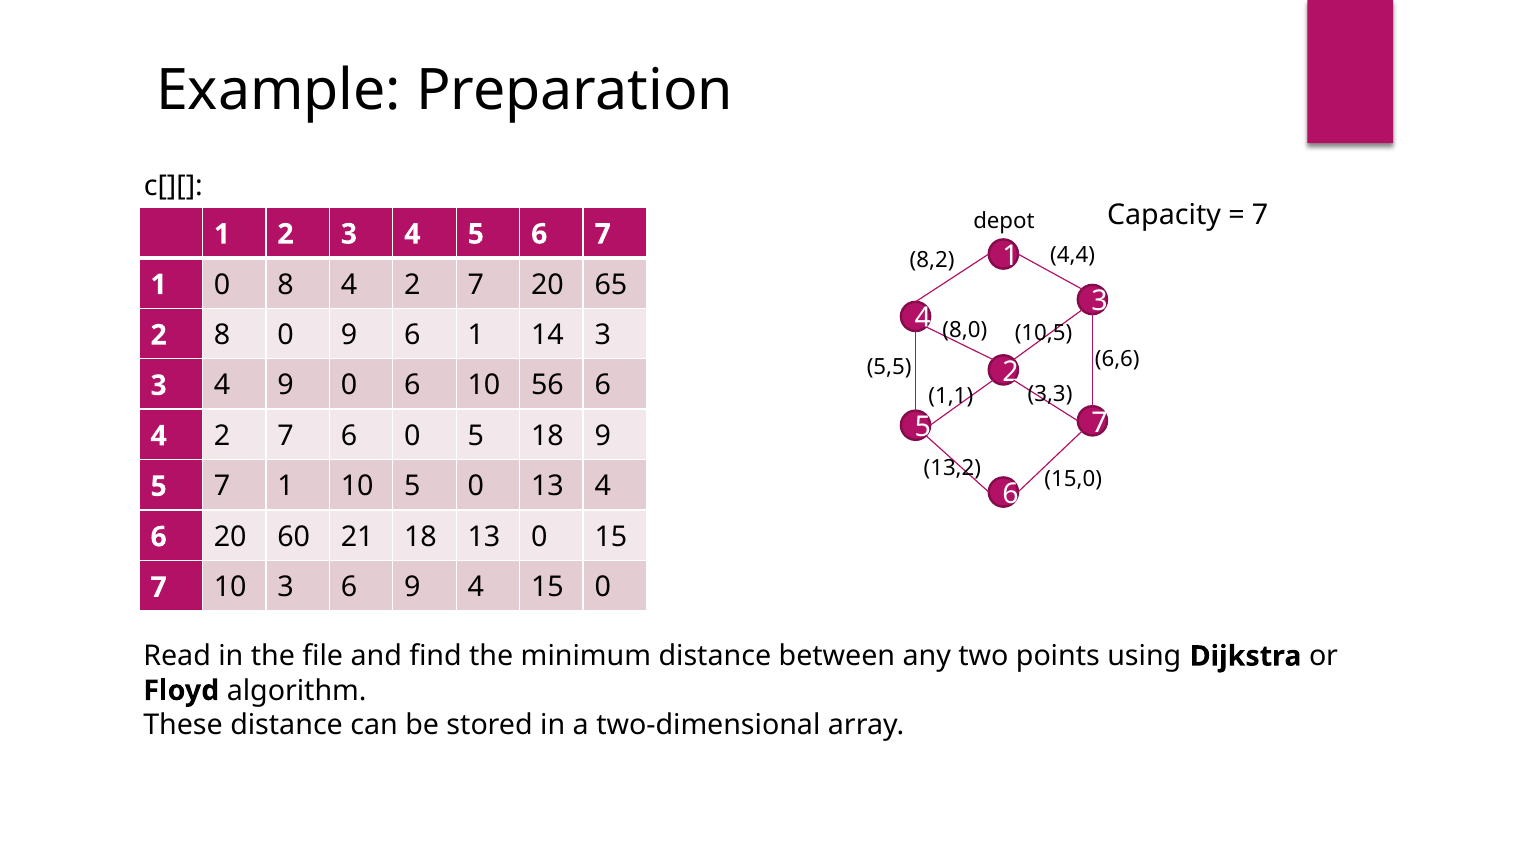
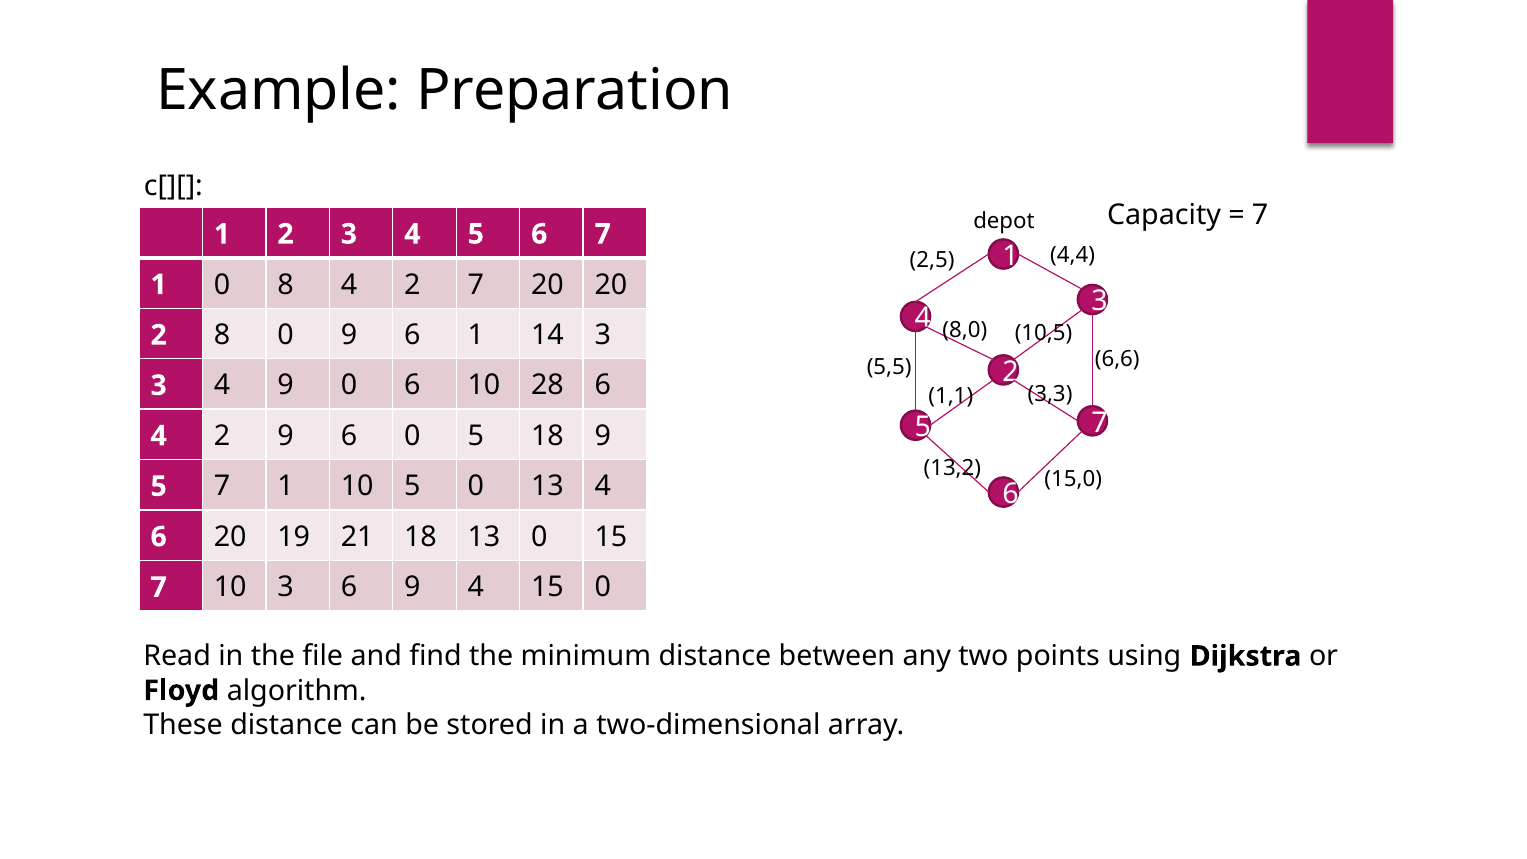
8,2: 8,2 -> 2,5 (932, 260)
20 65: 65 -> 20 (611, 285)
56: 56 -> 28 (547, 385)
7: 7 -> 9 (286, 436)
60: 60 -> 19 (294, 537)
